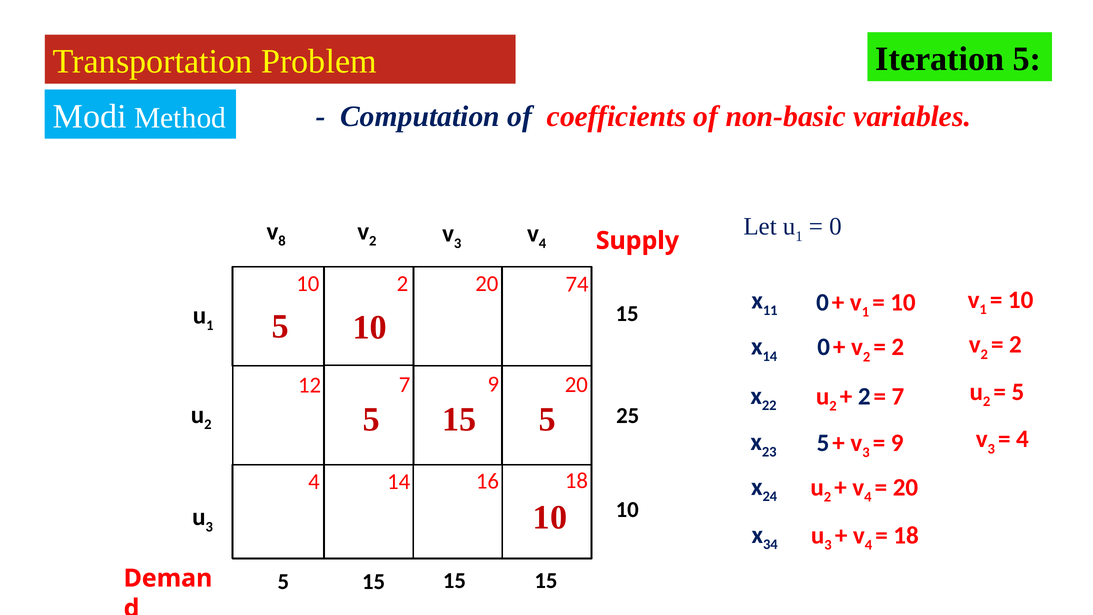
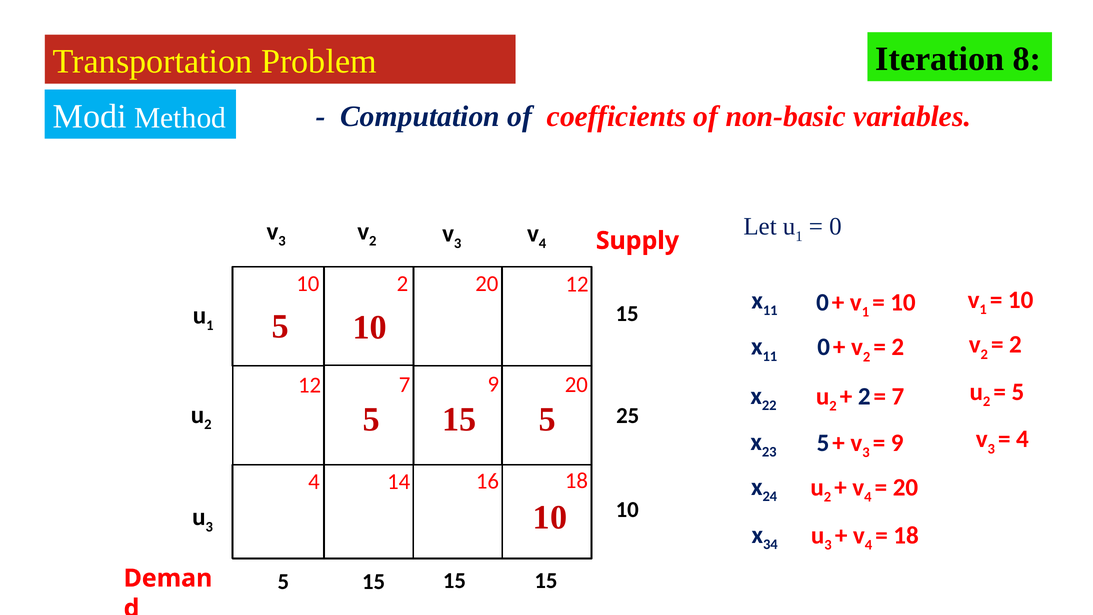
Iteration 5: 5 -> 8 (1027, 59)
8: 8 -> 3 (282, 241)
2 74: 74 -> 12 (577, 284)
14: 14 -> 11 (770, 356)
